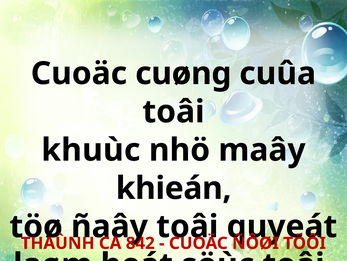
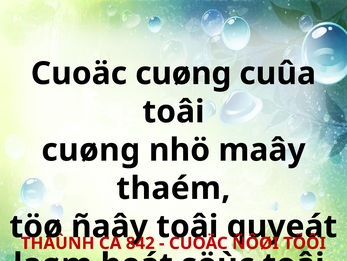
khuùc: khuùc -> cuøng (91, 150)
khieán: khieán -> thaém (173, 188)
